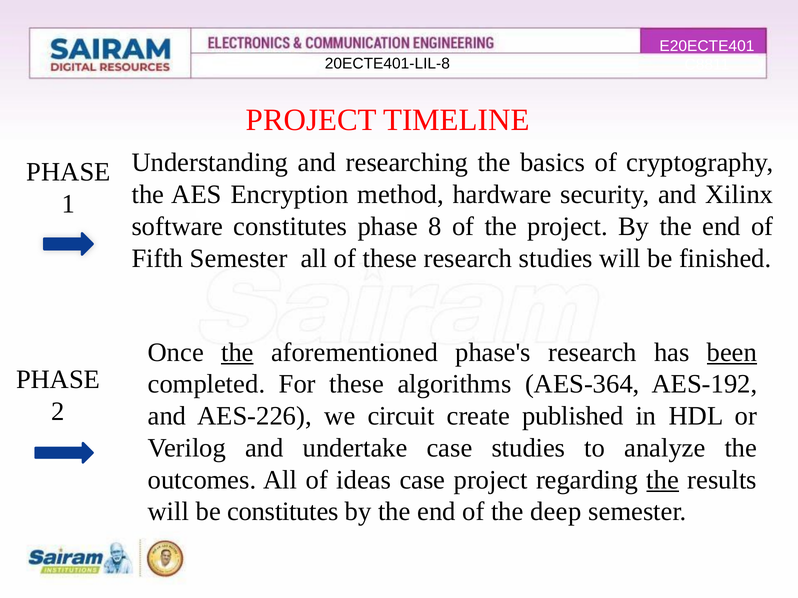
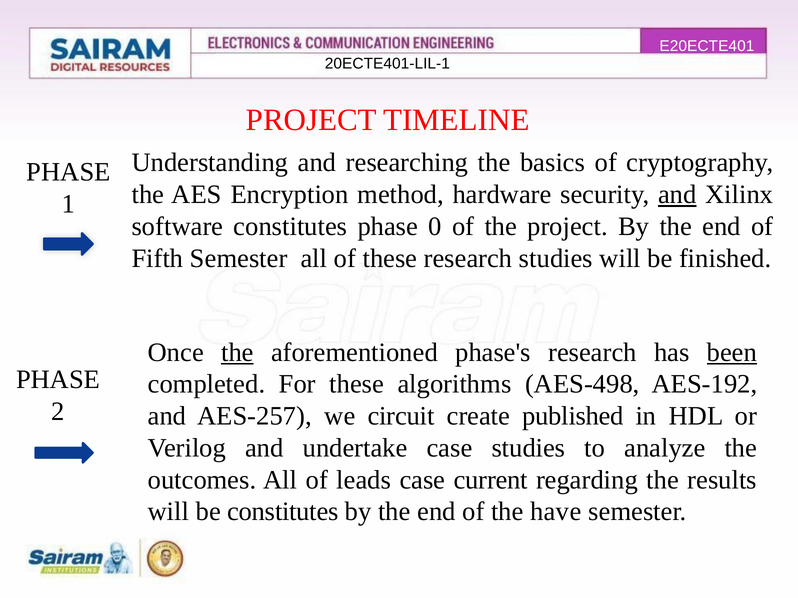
20ECTE401-LIL-8: 20ECTE401-LIL-8 -> 20ECTE401-LIL-1 (387, 64)
and underline: none -> present (677, 195)
8: 8 -> 0 (435, 227)
AES-364: AES-364 -> AES-498 (582, 384)
AES-226: AES-226 -> AES-257 (254, 416)
ideas: ideas -> leads (364, 480)
case project: project -> current (491, 480)
the underline: present -> none (663, 480)
deep: deep -> have (556, 512)
